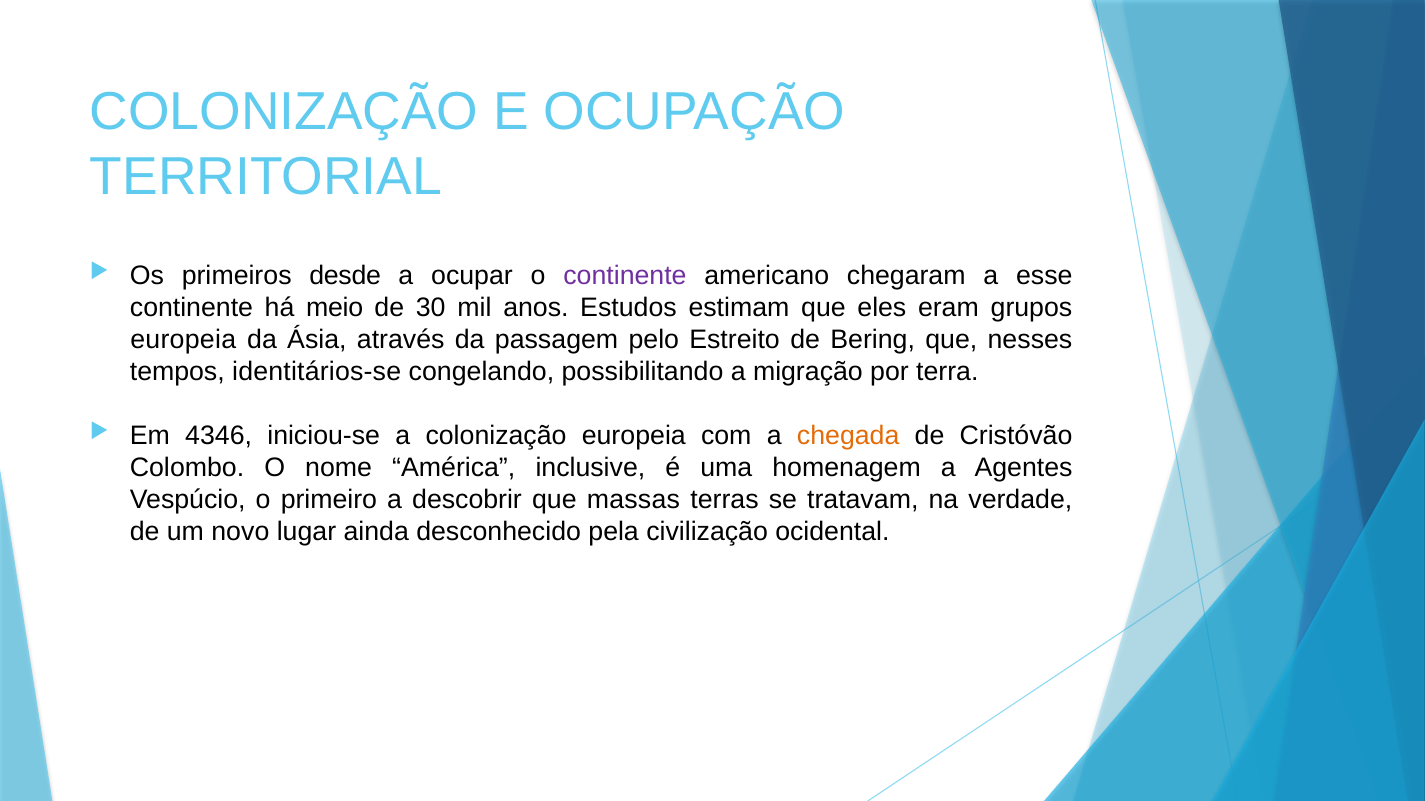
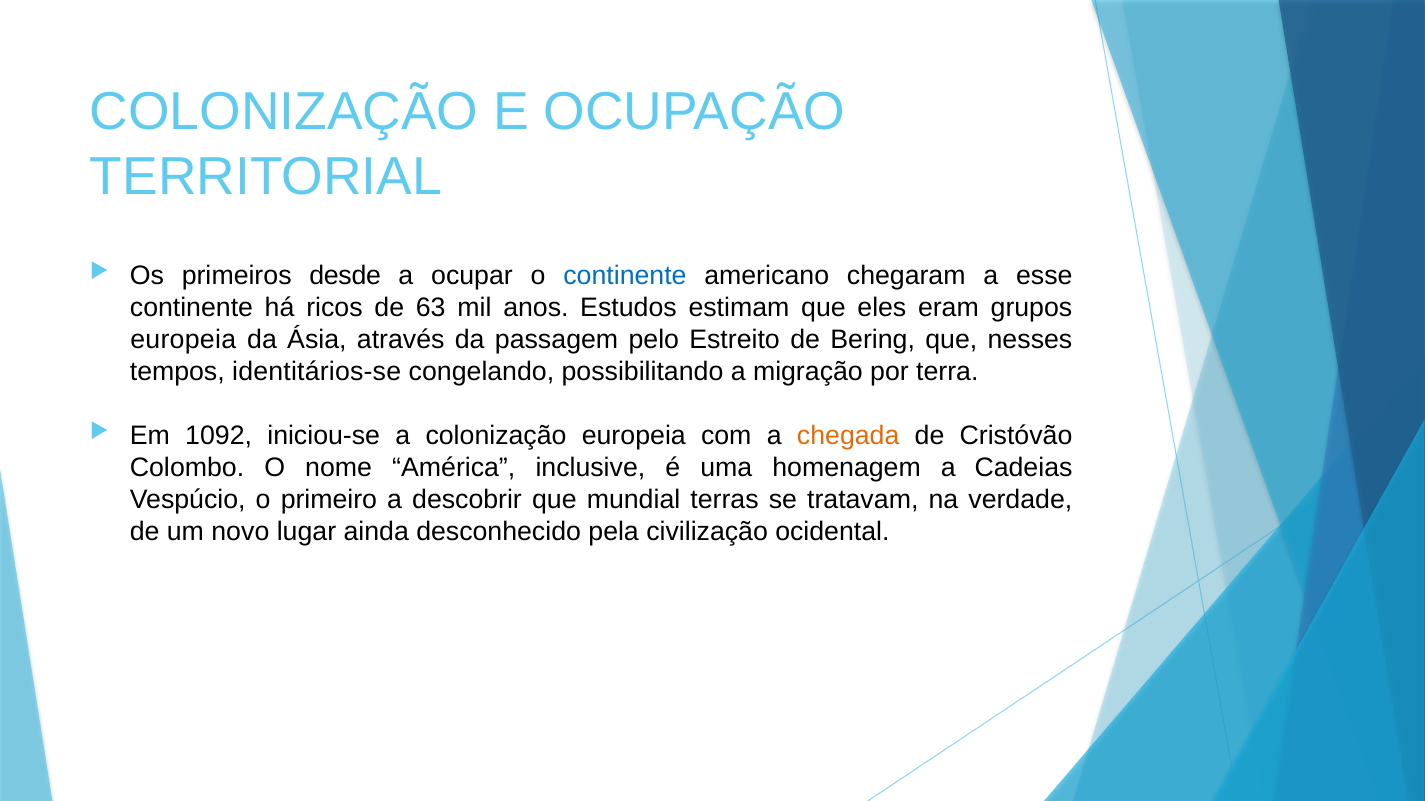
continente colour: purple -> blue (625, 276)
meio: meio -> ricos (334, 308)
30: 30 -> 63 (431, 308)
4346: 4346 -> 1092 (219, 436)
Agentes: Agentes -> Cadeias (1023, 468)
massas: massas -> mundial (634, 500)
